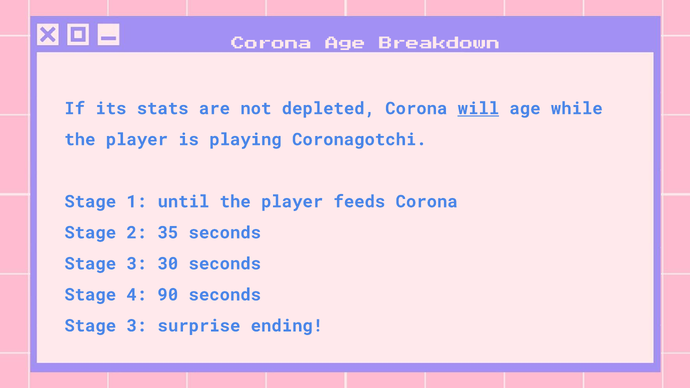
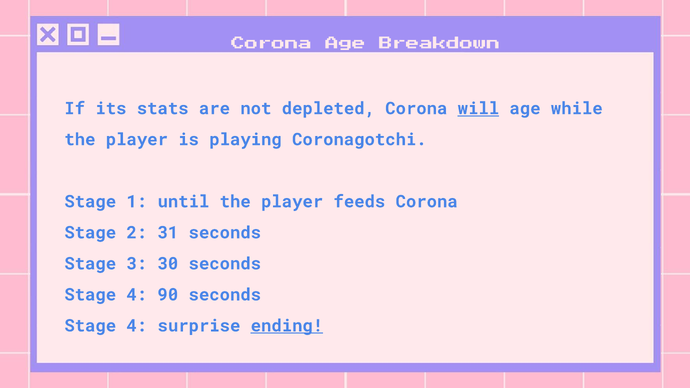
35: 35 -> 31 (168, 233)
3: 3 -> 4 (137, 326)
ending underline: none -> present (287, 326)
